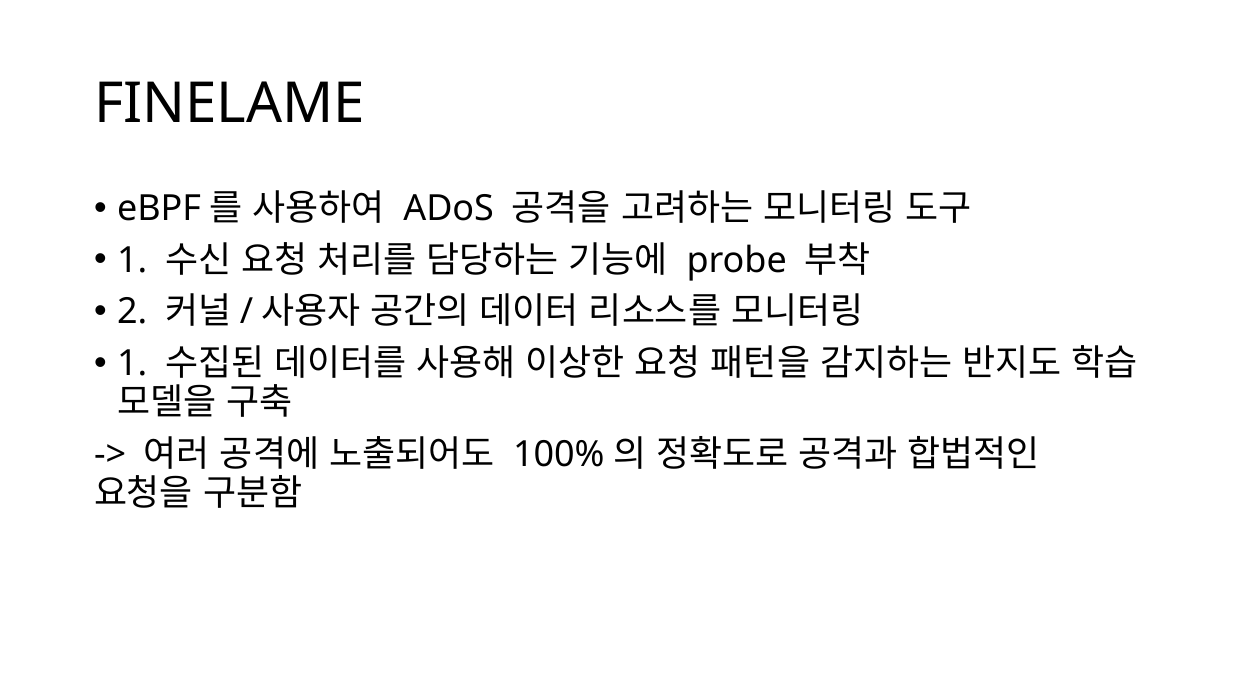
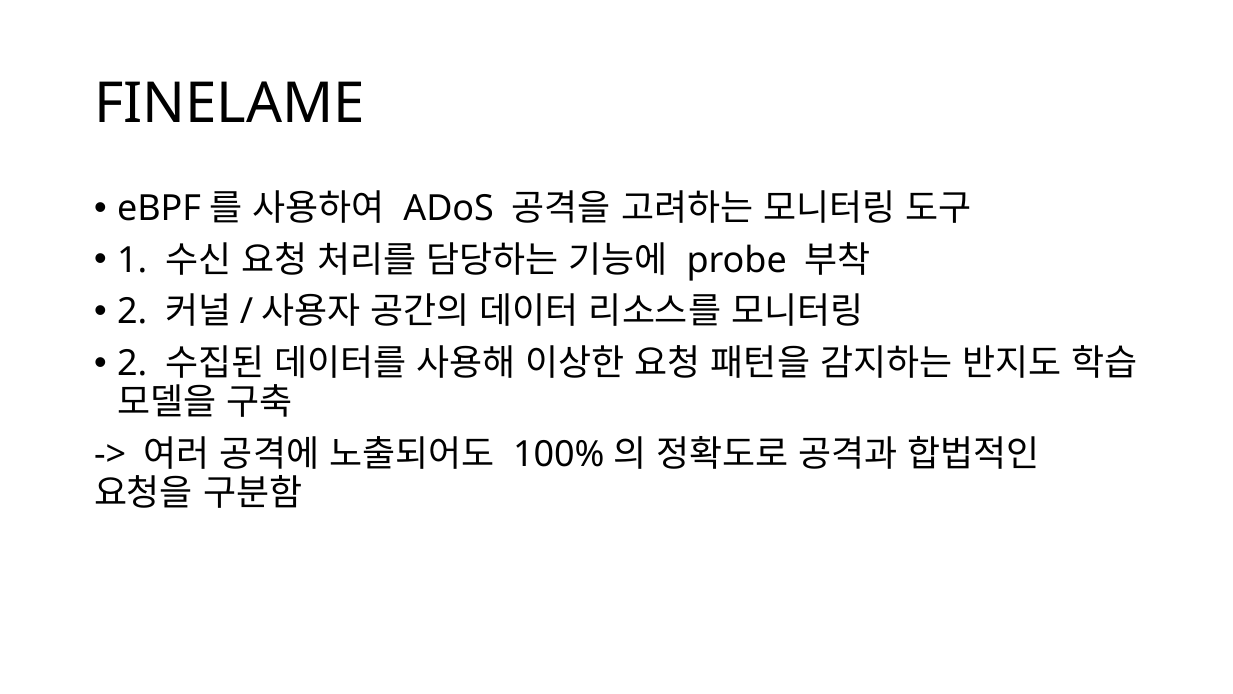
1: 1 -> 2 (132, 364)
